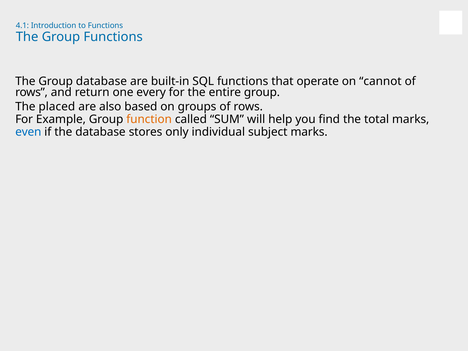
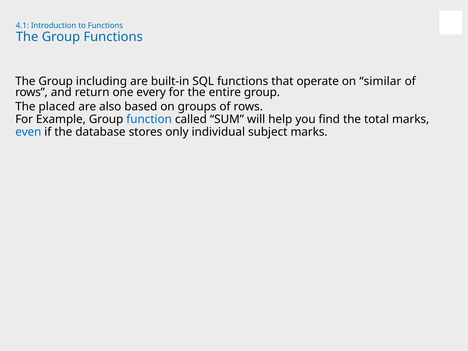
Group database: database -> including (101, 81)
cannot: cannot -> similar (380, 81)
function colour: orange -> blue (149, 119)
